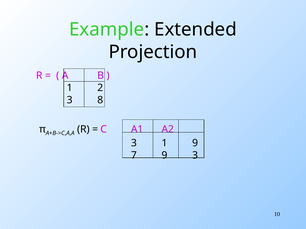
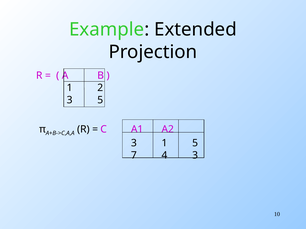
3 8: 8 -> 5 (100, 100)
1 9: 9 -> 5 (195, 143)
7 9: 9 -> 4 (164, 156)
